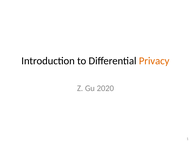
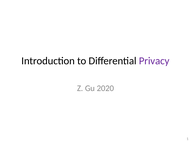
Privacy colour: orange -> purple (154, 61)
